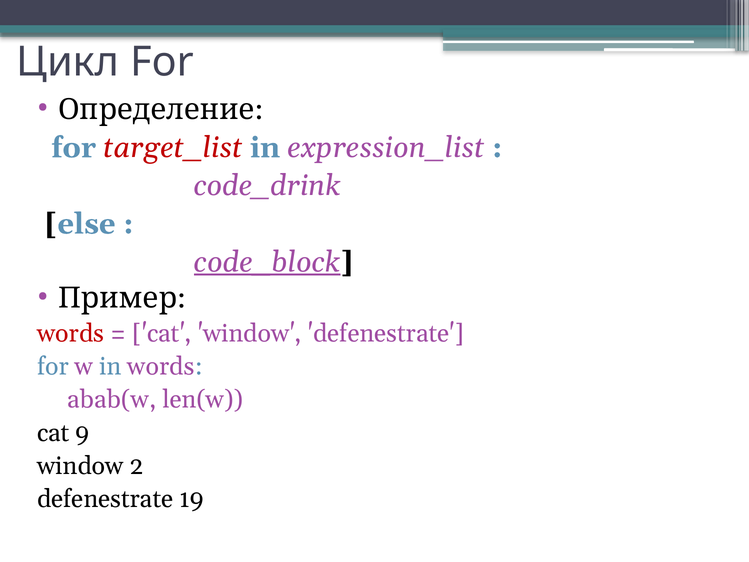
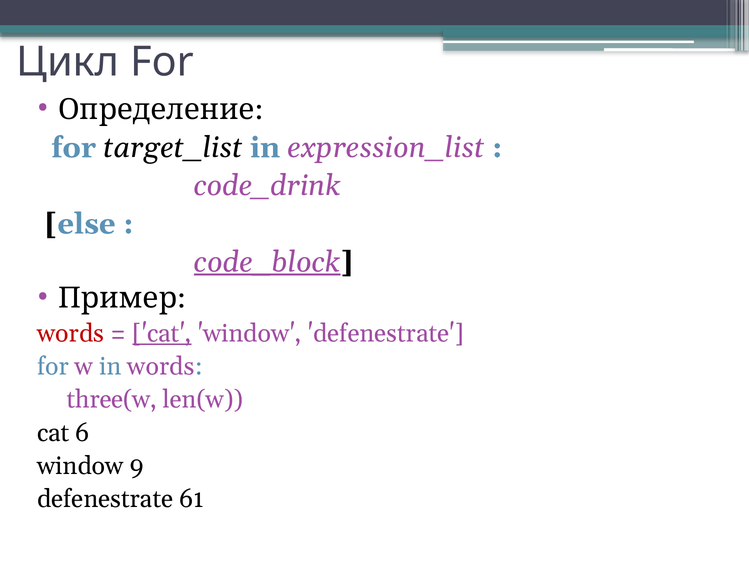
target_list colour: red -> black (173, 148)
cat underline: none -> present (162, 333)
abab(w: abab(w -> three(w (112, 400)
9: 9 -> 6 (83, 433)
2: 2 -> 9 (137, 466)
19: 19 -> 61 (192, 499)
